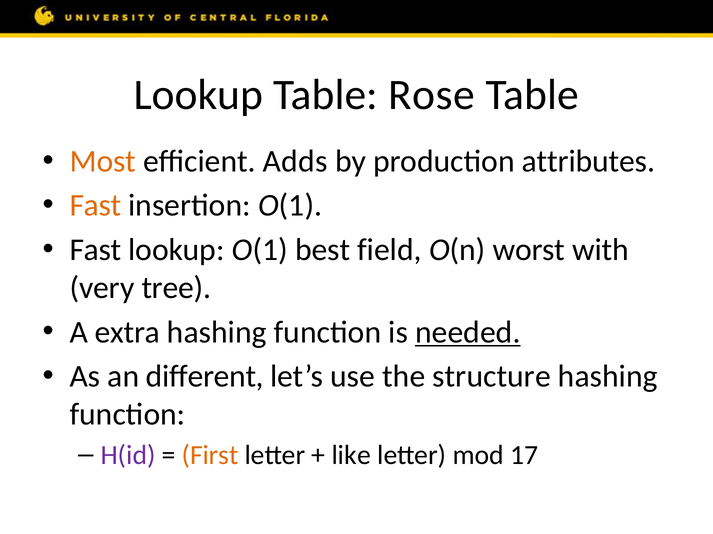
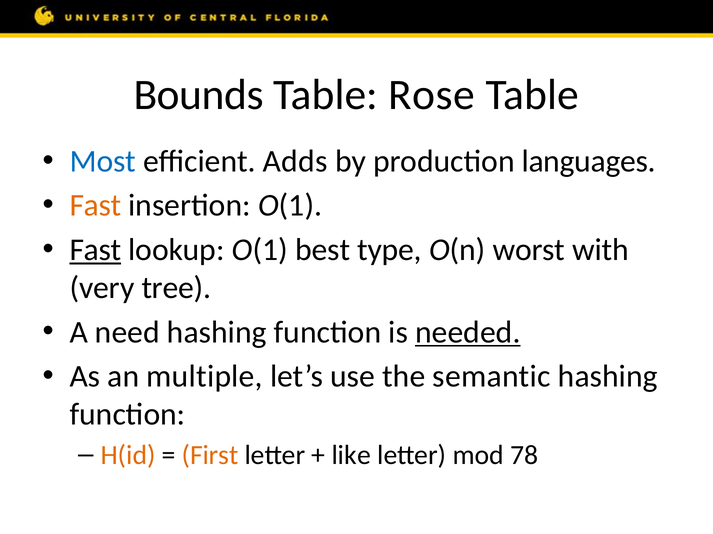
Lookup: Lookup -> Bounds (199, 95)
Most colour: orange -> blue (103, 161)
attributes: attributes -> languages (589, 161)
Fast underline: none -> present (95, 250)
field: field -> type (390, 250)
extra: extra -> need (127, 333)
different: different -> multiple (205, 377)
structure: structure -> semantic (492, 377)
H(id colour: purple -> orange (128, 456)
17: 17 -> 78 (524, 456)
